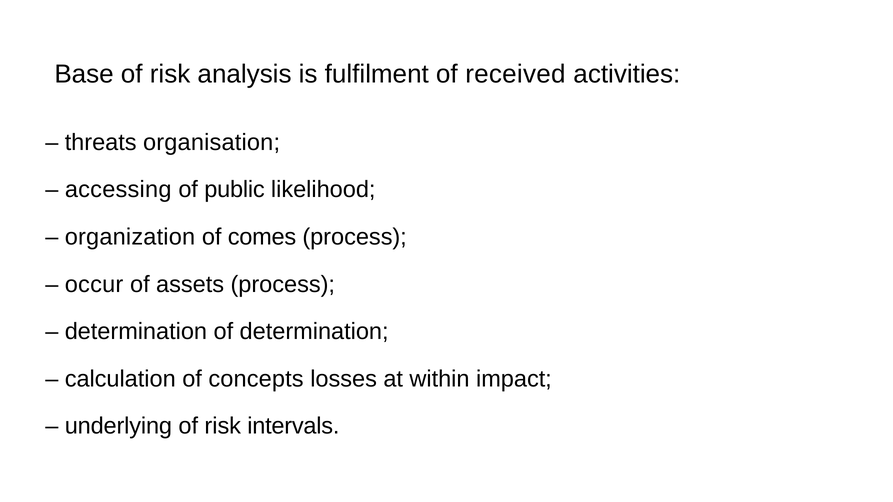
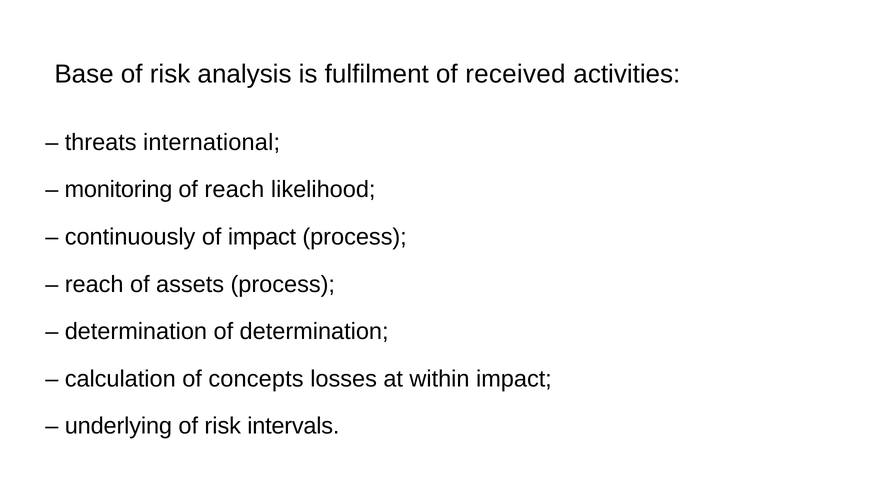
organisation: organisation -> international (212, 142)
accessing: accessing -> monitoring (118, 190)
of public: public -> reach (234, 190)
organization: organization -> continuously (130, 237)
of comes: comes -> impact (262, 237)
occur: occur -> reach (94, 284)
